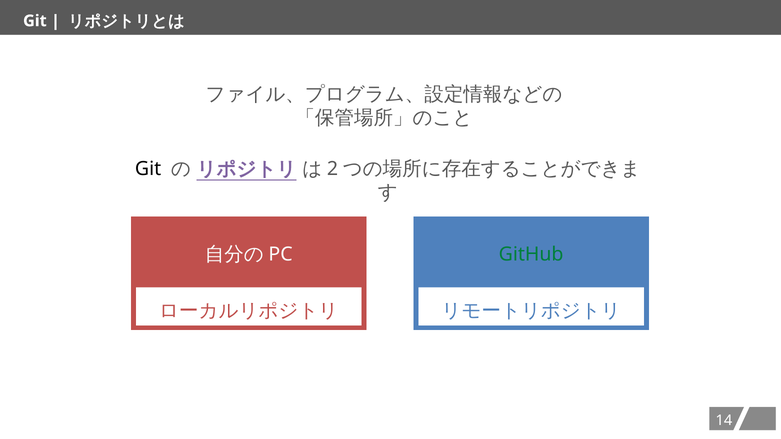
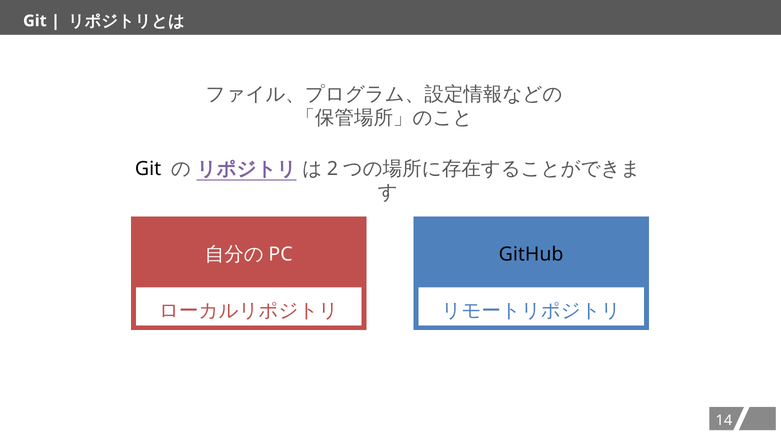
GitHub colour: green -> black (531, 255)
